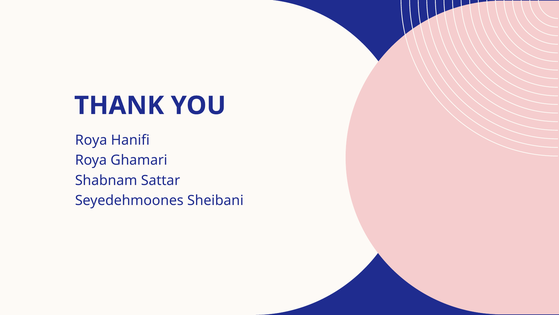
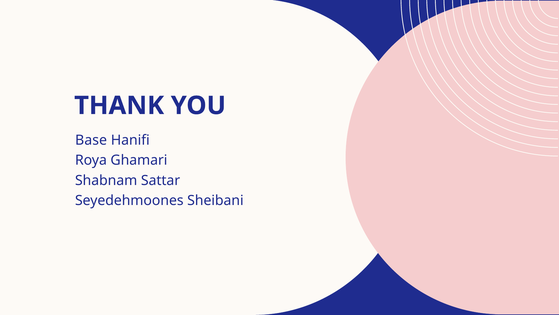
Roya: Roya -> Base (91, 140)
